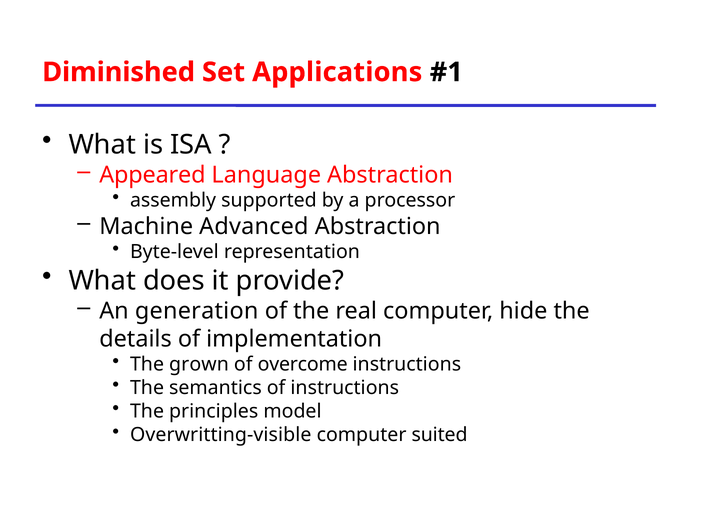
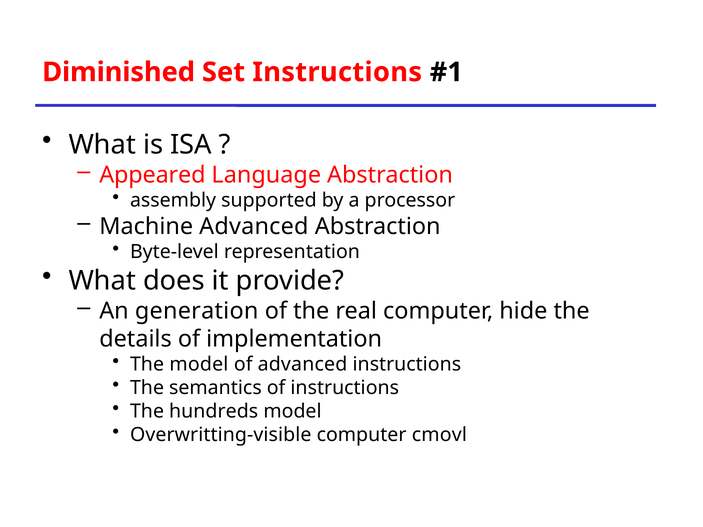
Set Applications: Applications -> Instructions (337, 72)
The grown: grown -> model (199, 365)
of overcome: overcome -> advanced (302, 365)
principles: principles -> hundreds (214, 412)
suited: suited -> cmovl (439, 435)
